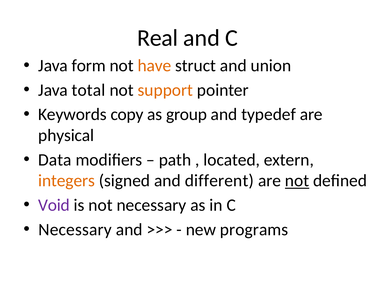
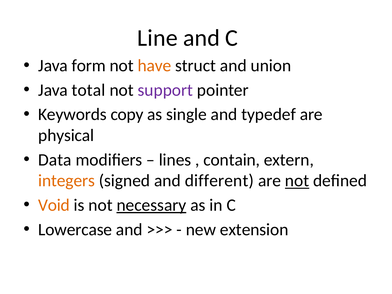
Real: Real -> Line (157, 38)
support colour: orange -> purple (165, 90)
group: group -> single (186, 114)
path: path -> lines (175, 160)
located: located -> contain (232, 160)
Void colour: purple -> orange (54, 205)
necessary underline: none -> present (151, 205)
Necessary: Necessary -> Lowercase (75, 230)
programs: programs -> extension (254, 230)
